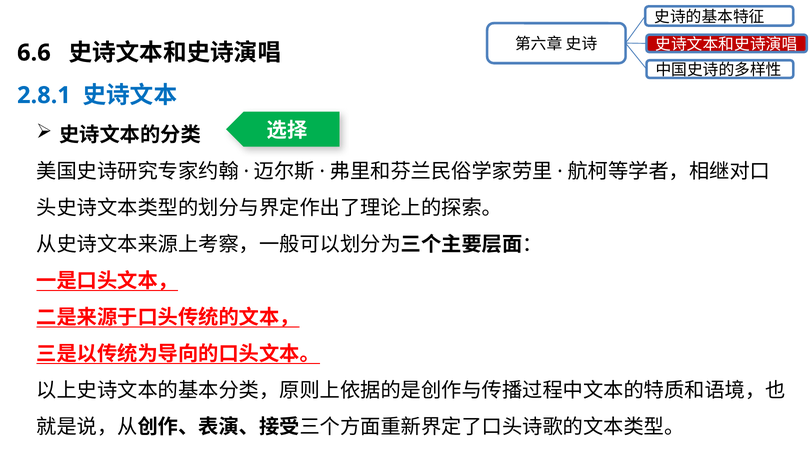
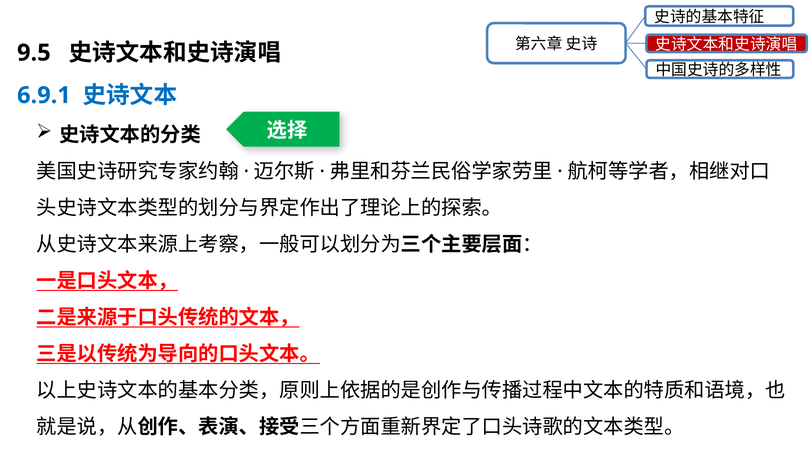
6.6: 6.6 -> 9.5 (34, 53)
2.8.1: 2.8.1 -> 6.9.1 (44, 95)
